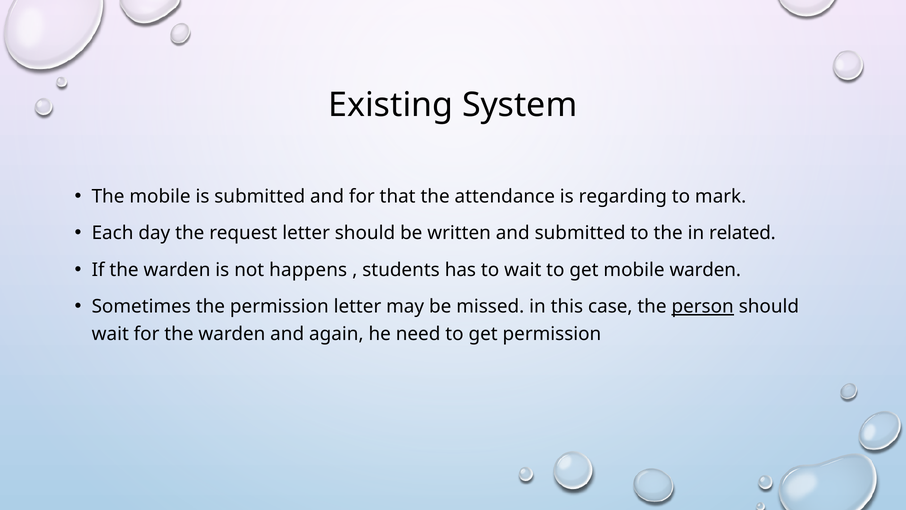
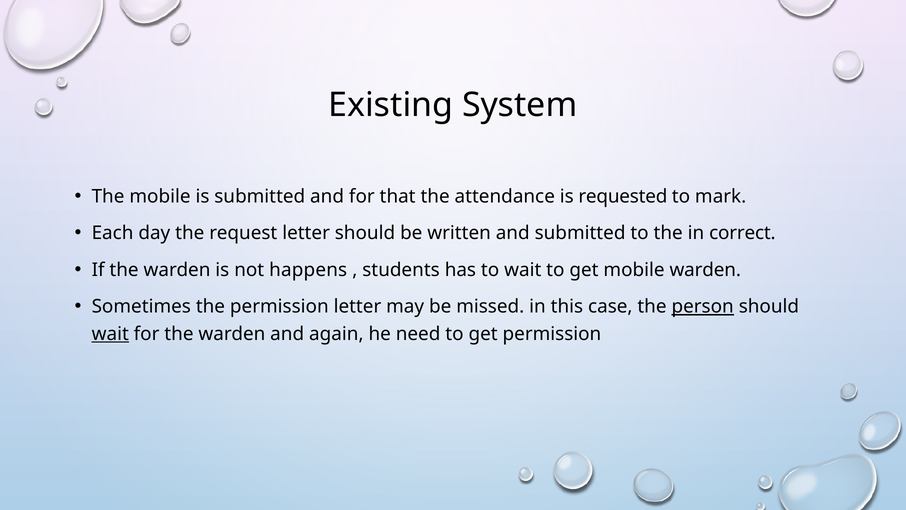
regarding: regarding -> requested (623, 196)
related: related -> correct (742, 233)
wait underline: none -> present (110, 334)
